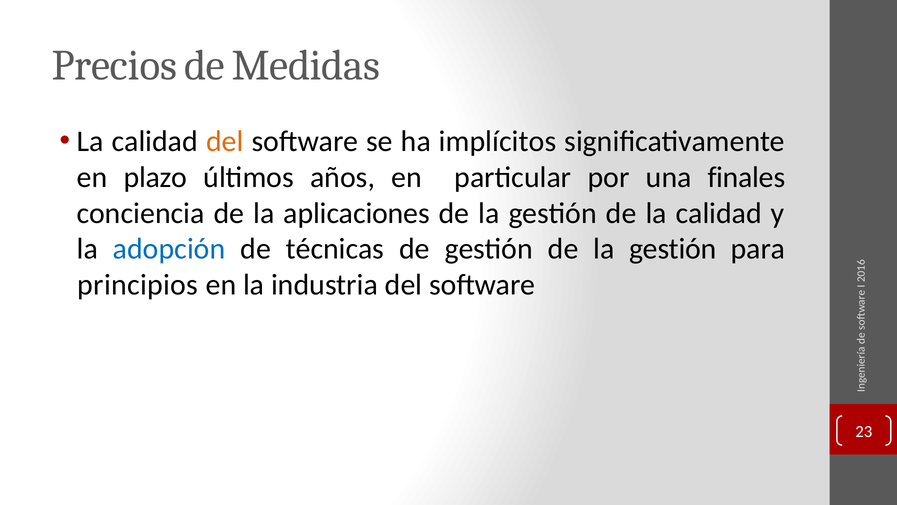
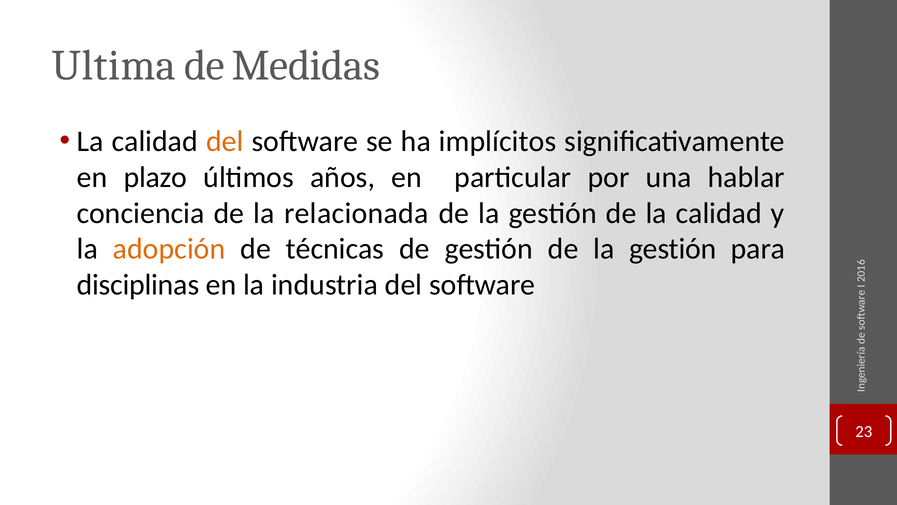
Precios: Precios -> Ultima (114, 65)
finales: finales -> hablar (746, 177)
aplicaciones: aplicaciones -> relacionada (356, 213)
adopción colour: blue -> orange (169, 249)
principios: principios -> disciplinas (138, 285)
